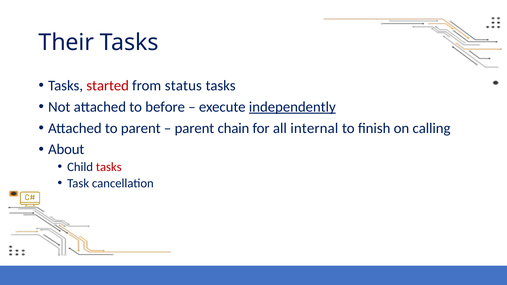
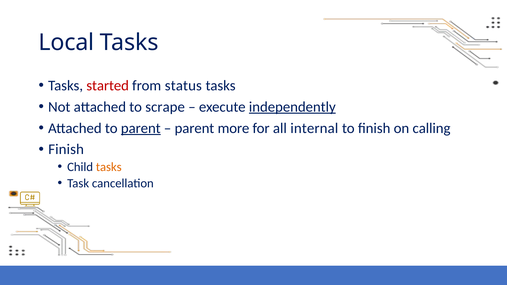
Their: Their -> Local (66, 43)
before: before -> scrape (165, 107)
parent underline: none -> present (141, 128)
chain: chain -> more (233, 128)
About: About -> Finish (66, 149)
tasks colour: red -> orange (109, 167)
